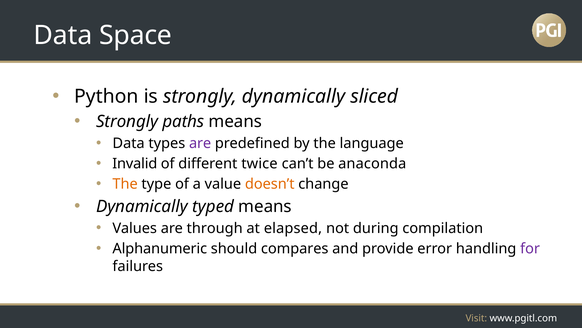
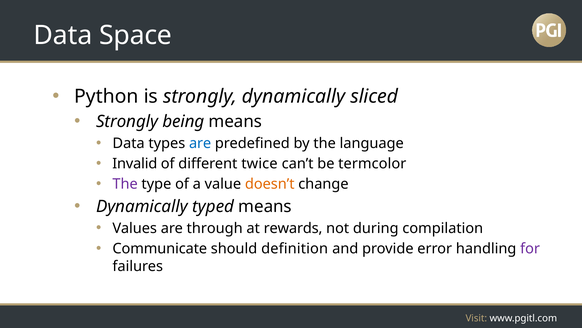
paths: paths -> being (183, 121)
are colour: purple -> blue (200, 143)
anaconda: anaconda -> termcolor (372, 163)
The colour: orange -> purple (125, 184)
elapsed: elapsed -> rewards (293, 228)
Alphanumeric: Alphanumeric -> Communicate (160, 248)
compares: compares -> definition (295, 248)
